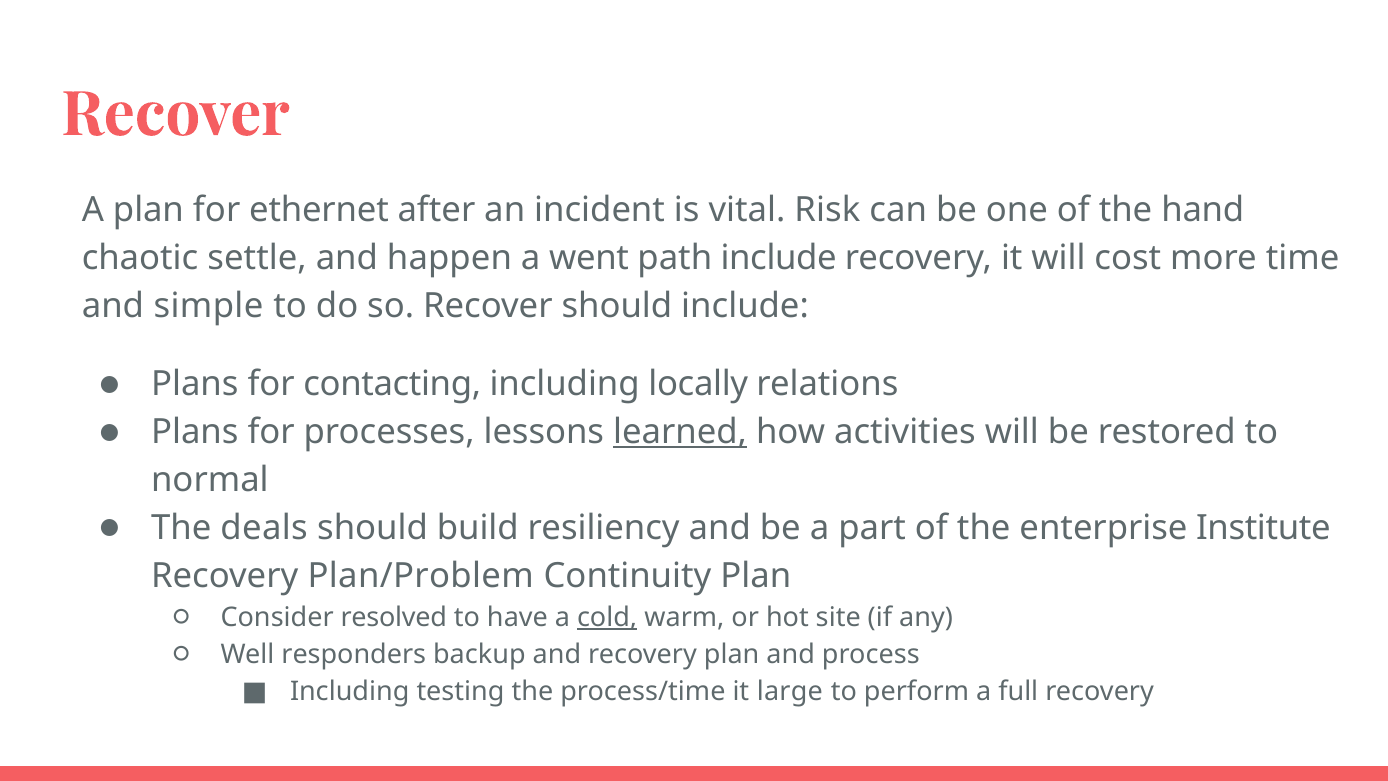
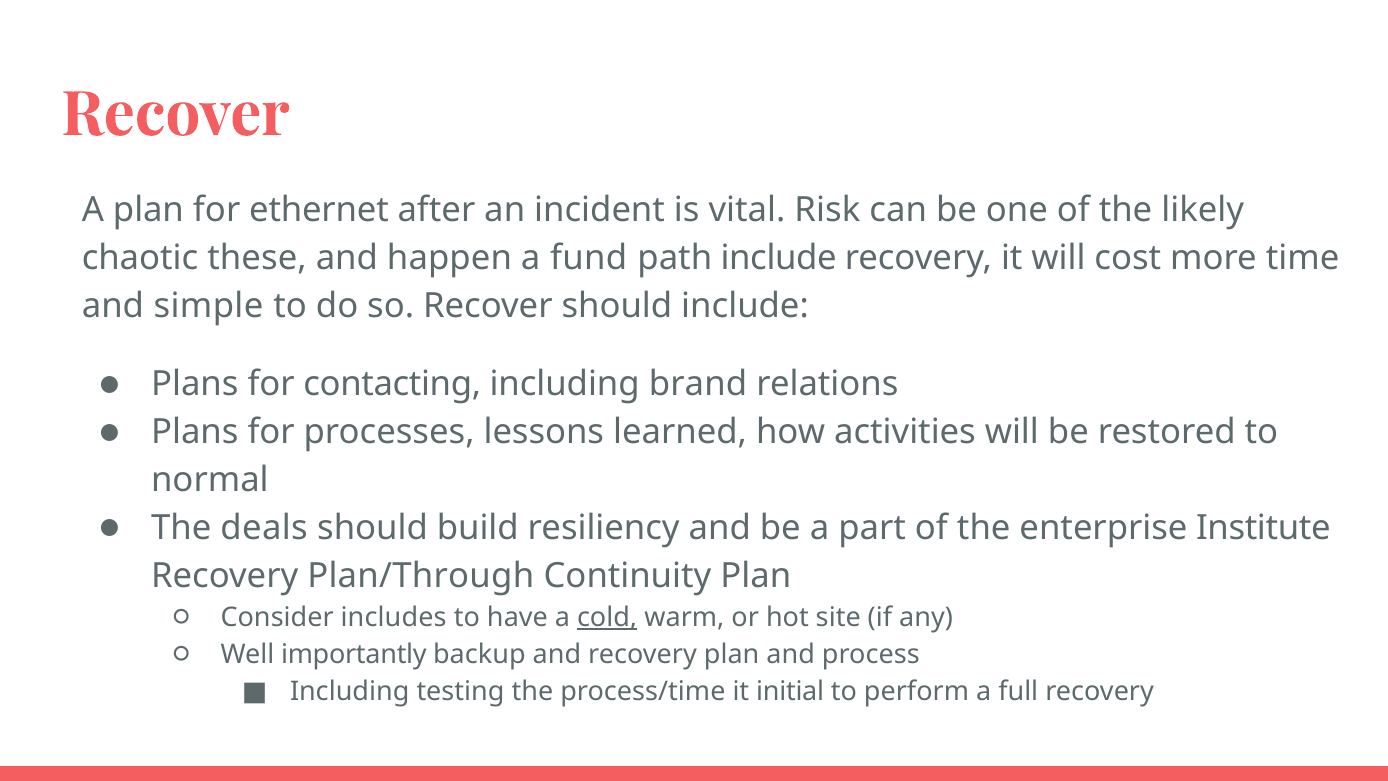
hand: hand -> likely (1203, 210)
settle: settle -> these (257, 258)
went: went -> fund (589, 258)
locally: locally -> brand (698, 384)
learned underline: present -> none (680, 432)
Plan/Problem: Plan/Problem -> Plan/Through (421, 576)
resolved: resolved -> includes (394, 617)
responders: responders -> importantly (354, 654)
large: large -> initial (790, 691)
